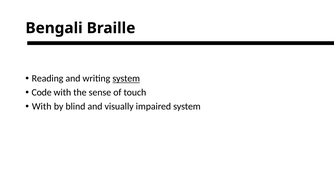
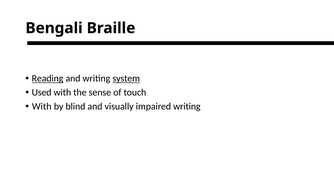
Reading underline: none -> present (48, 78)
Code: Code -> Used (42, 92)
impaired system: system -> writing (187, 106)
